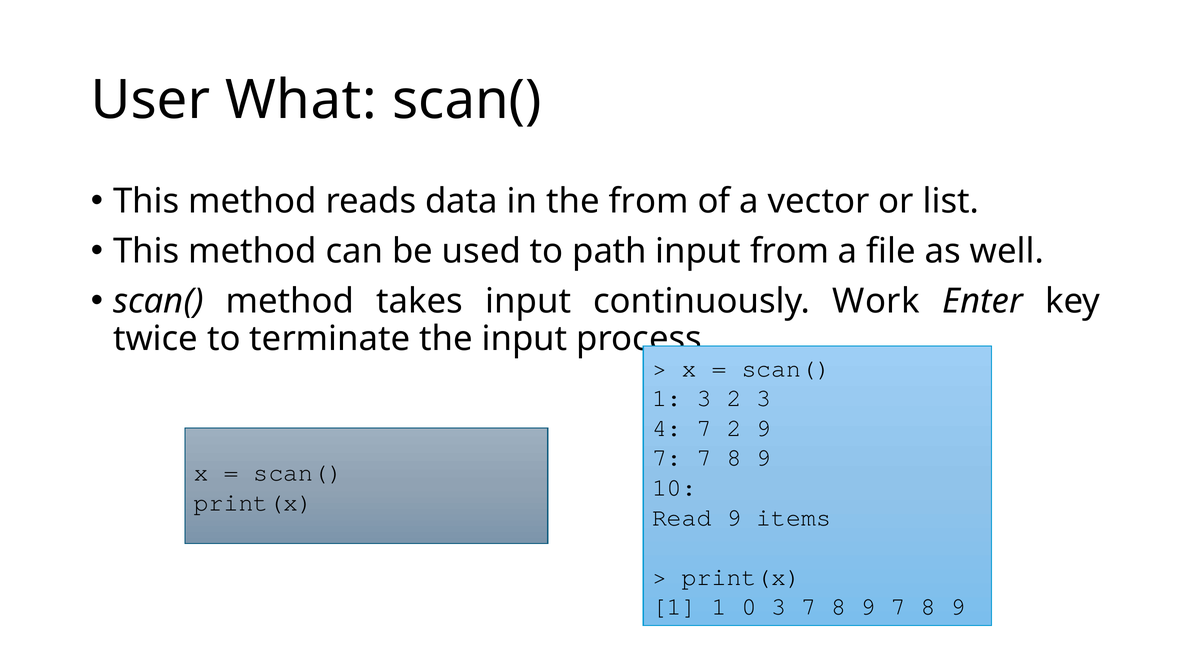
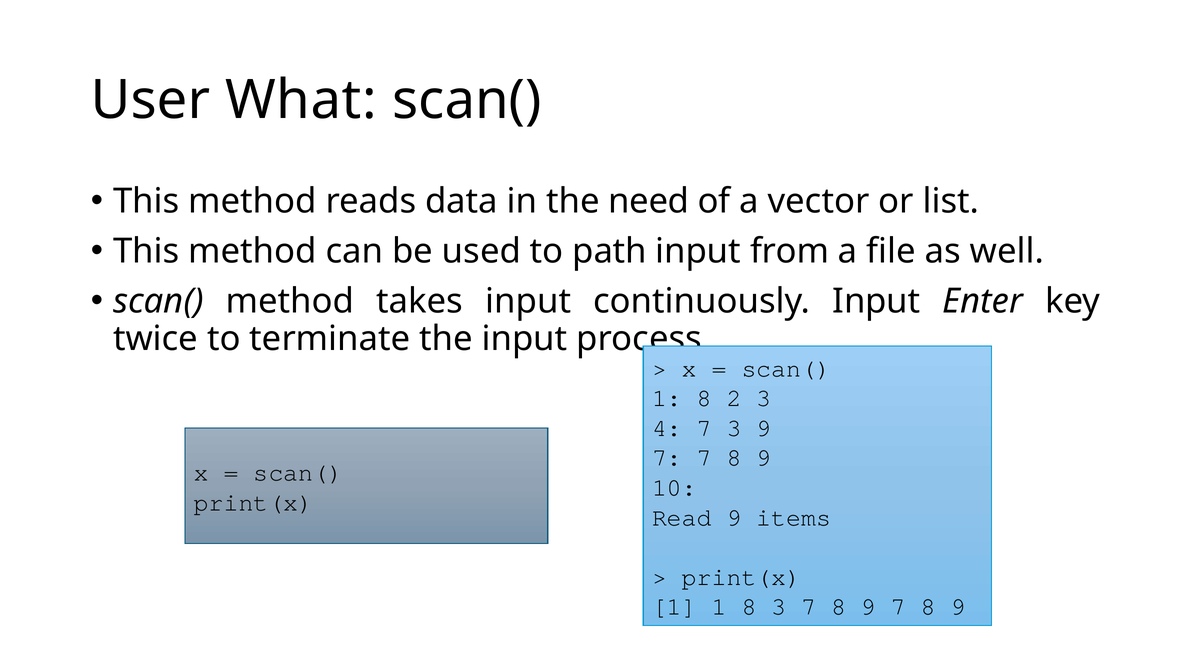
the from: from -> need (649, 201)
continuously Work: Work -> Input (876, 301)
3: 3 -> 8 (704, 398)
7 2: 2 -> 3 (734, 428)
1 1 0: 0 -> 8 (749, 607)
